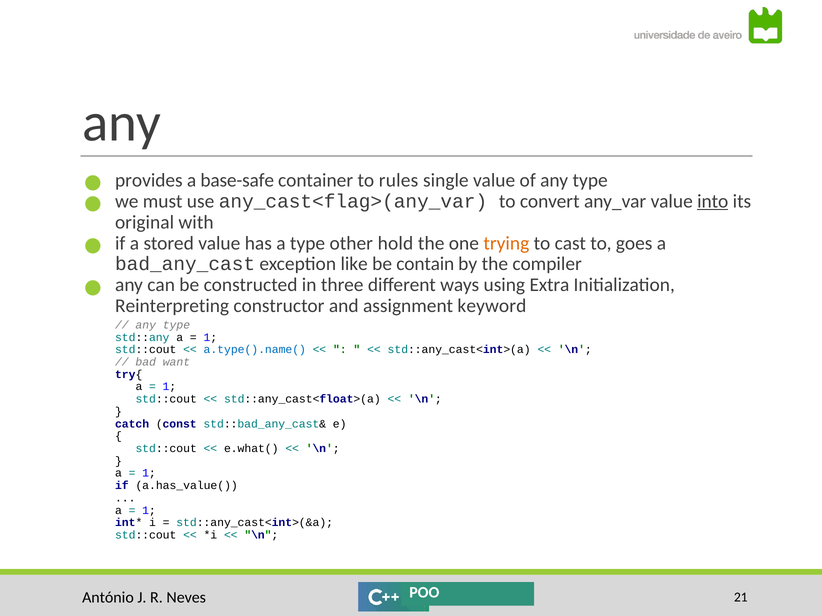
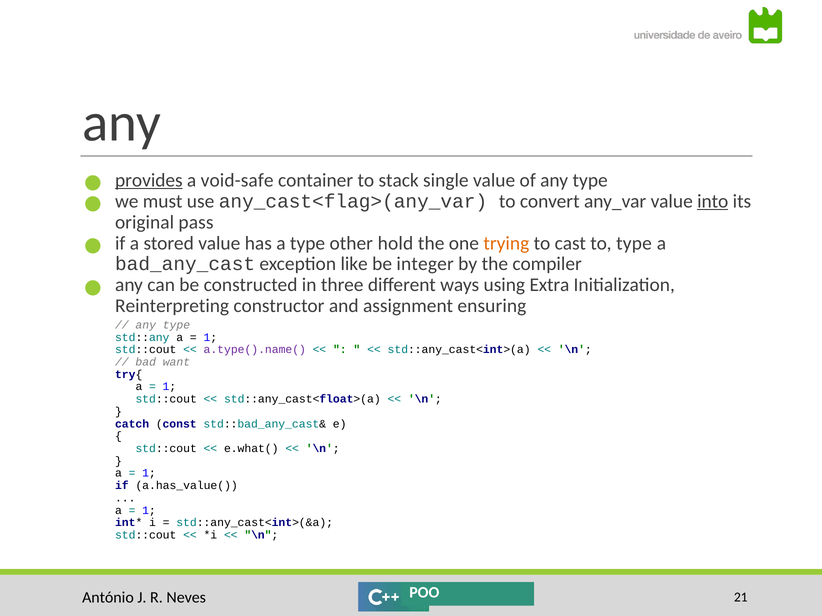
provides underline: none -> present (149, 180)
base-safe: base-safe -> void-safe (237, 180)
rules: rules -> stack (399, 180)
with: with -> pass (196, 222)
to goes: goes -> type (634, 243)
contain: contain -> integer (425, 264)
keyword: keyword -> ensuring (492, 306)
a.type().name( colour: blue -> purple (255, 350)
